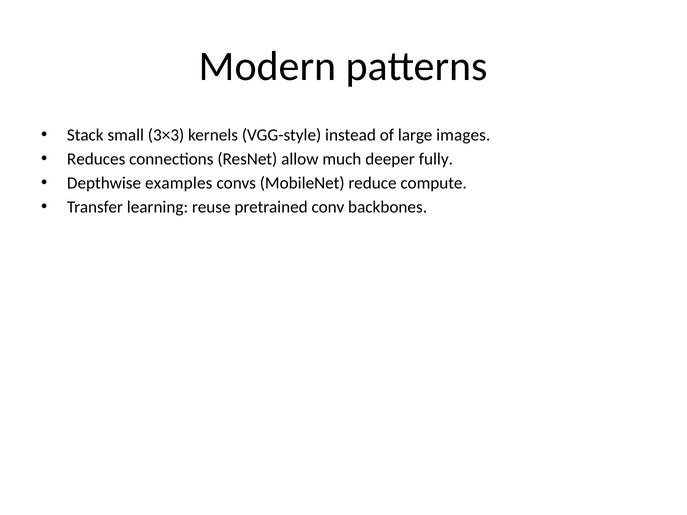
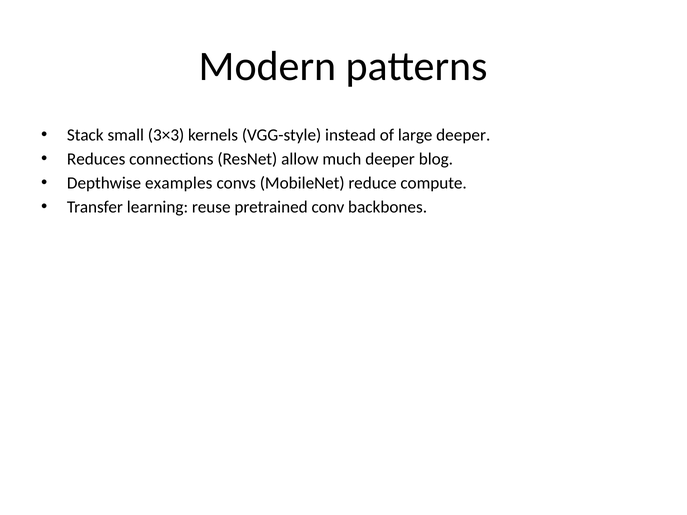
large images: images -> deeper (463, 135)
fully: fully -> blog (436, 159)
